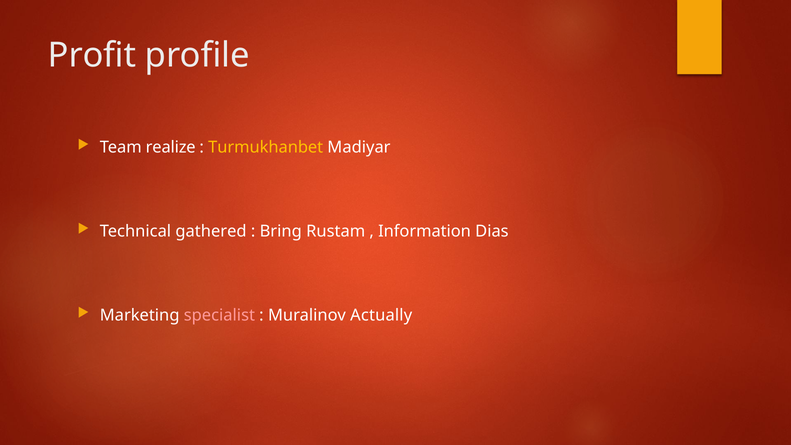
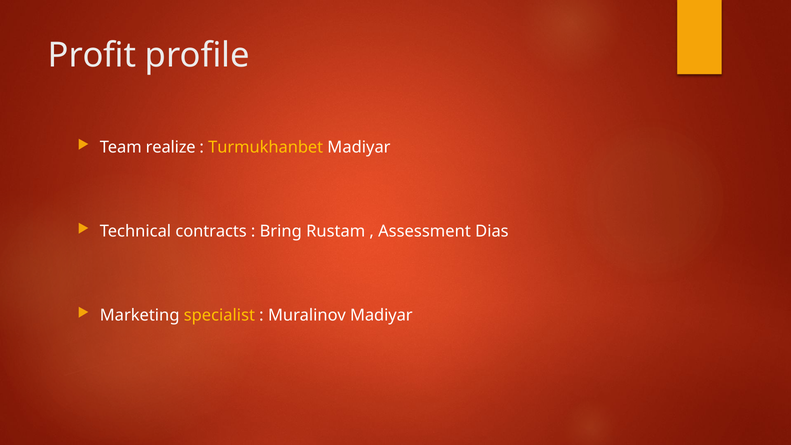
gathered: gathered -> contracts (211, 231)
Information: Information -> Assessment (424, 231)
specialist colour: pink -> yellow (219, 315)
Muralinov Actually: Actually -> Madiyar (381, 315)
